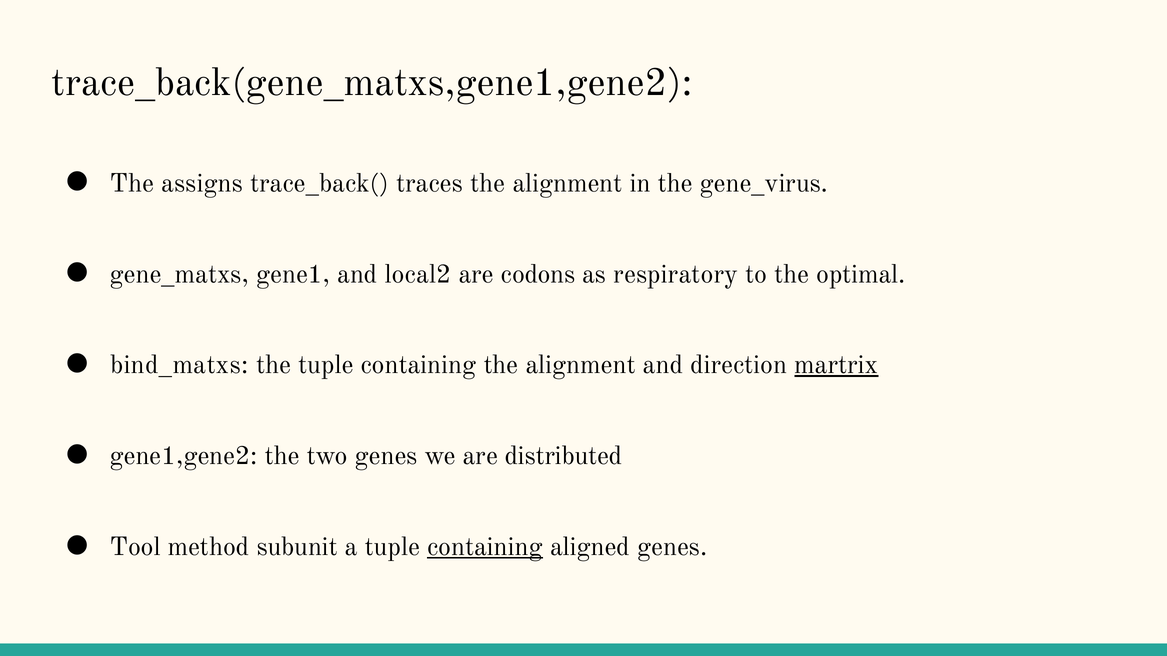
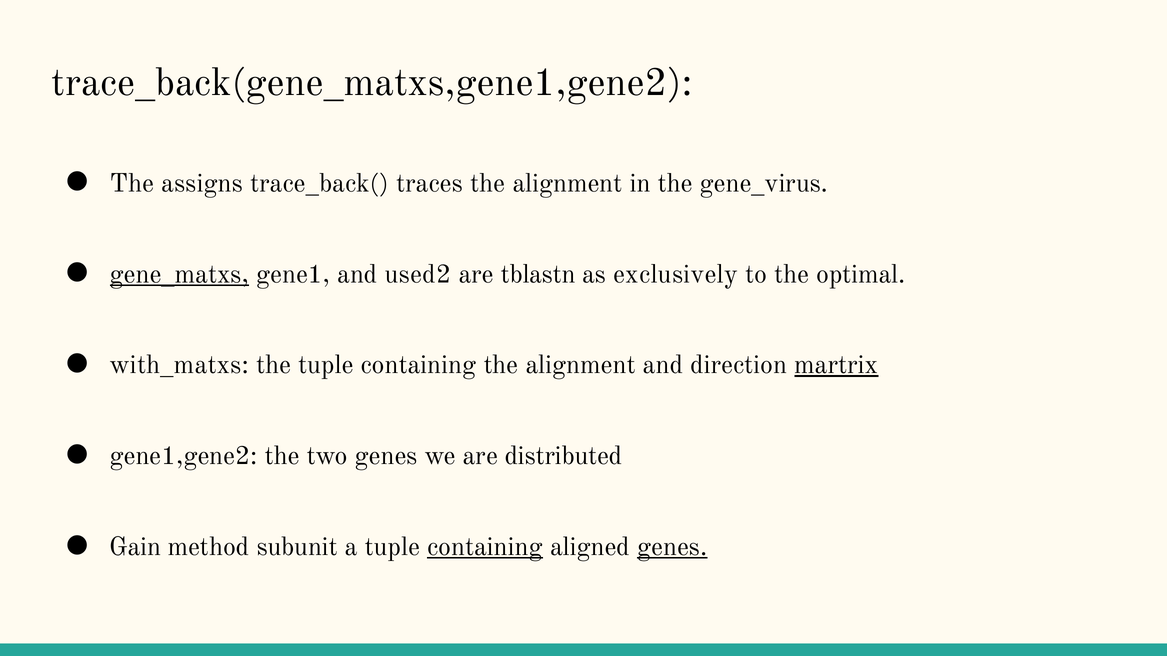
gene_matxs underline: none -> present (179, 274)
local2: local2 -> used2 (418, 274)
codons: codons -> tblastn (538, 274)
respiratory: respiratory -> exclusively (676, 274)
bind_matxs: bind_matxs -> with_matxs (179, 365)
Tool: Tool -> Gain (135, 547)
genes underline: none -> present (672, 547)
